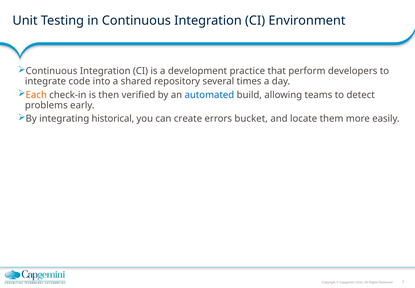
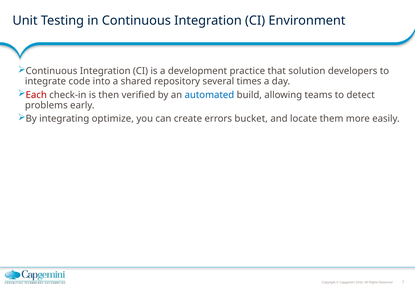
perform: perform -> solution (307, 71)
Each colour: orange -> red (36, 95)
historical: historical -> optimize (113, 119)
